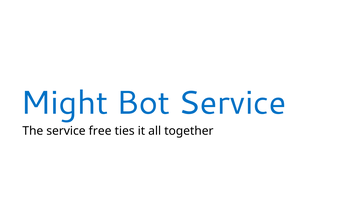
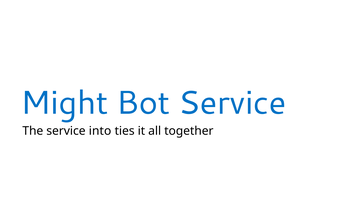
free: free -> into (100, 131)
